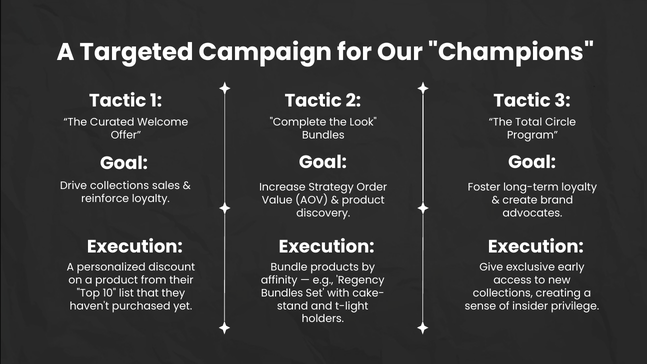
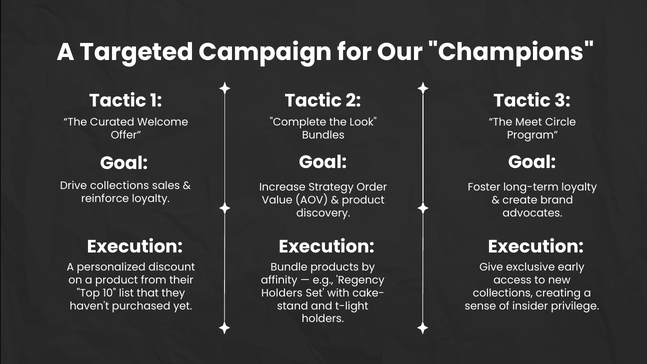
Total: Total -> Meet (529, 122)
Bundles: Bundles -> Holders (282, 293)
